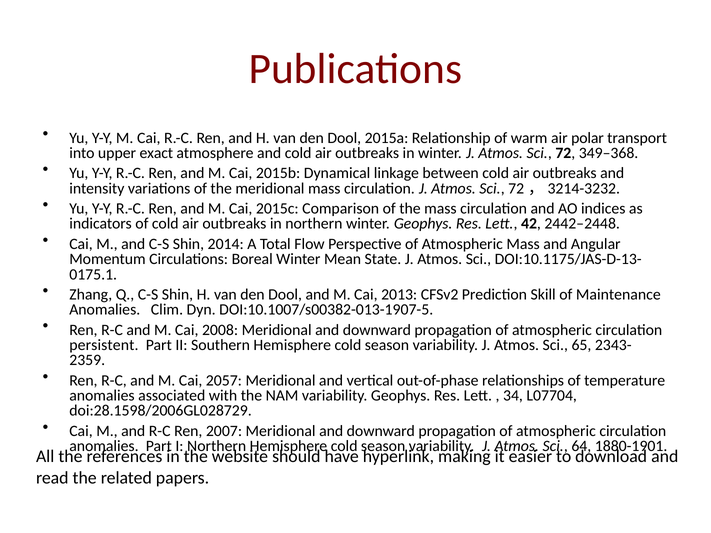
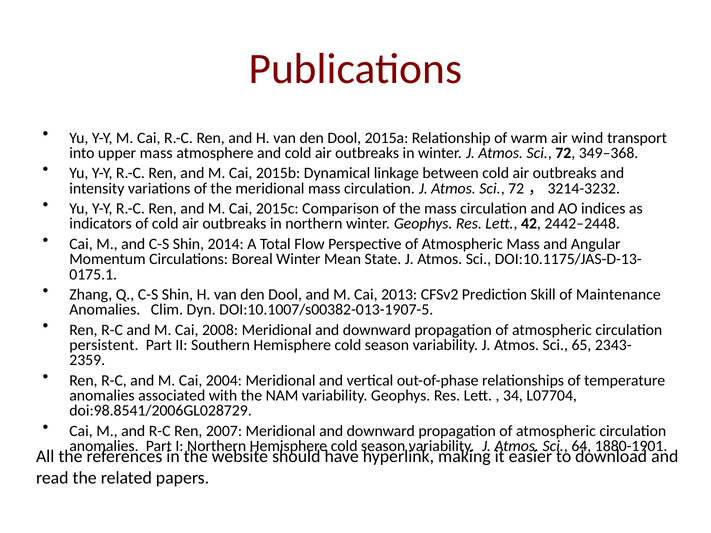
polar: polar -> wind (587, 138)
upper exact: exact -> mass (156, 153)
2057: 2057 -> 2004 (224, 381)
doi:28.1598/2006GL028729: doi:28.1598/2006GL028729 -> doi:98.8541/2006GL028729 (161, 411)
